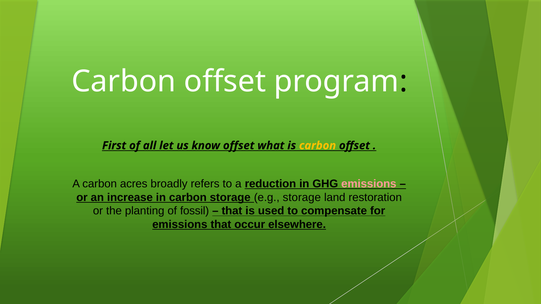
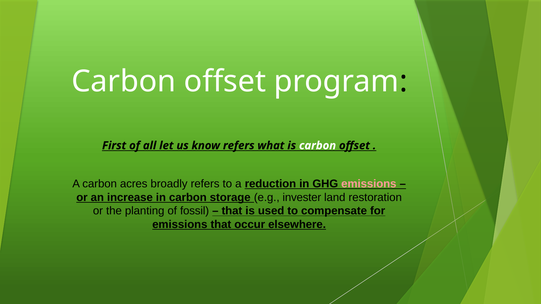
know offset: offset -> refers (239, 146)
carbon colour: yellow -> white (318, 146)
e.g storage: storage -> invester (302, 198)
